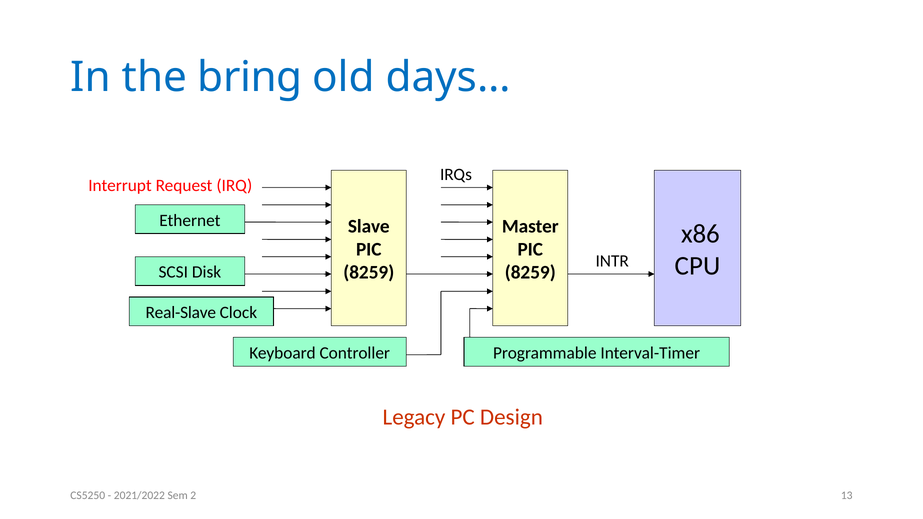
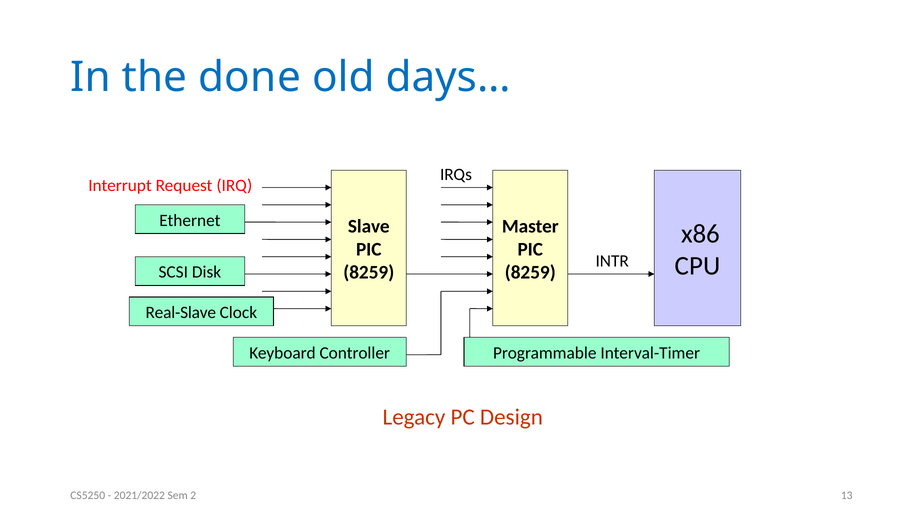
bring: bring -> done (249, 78)
